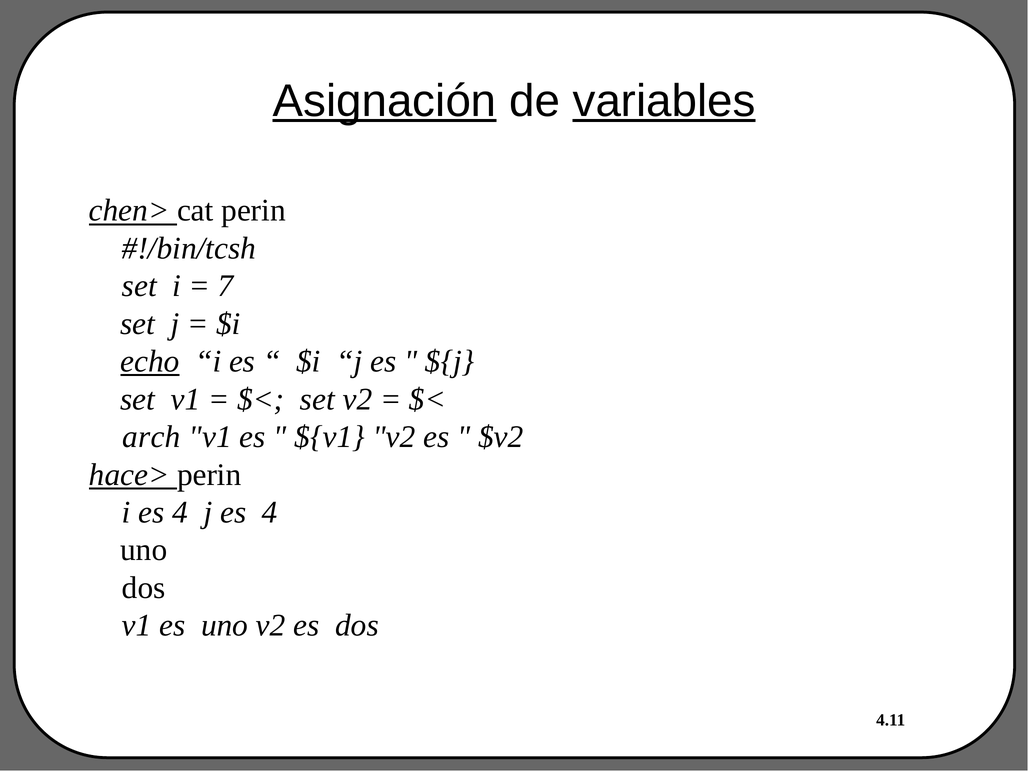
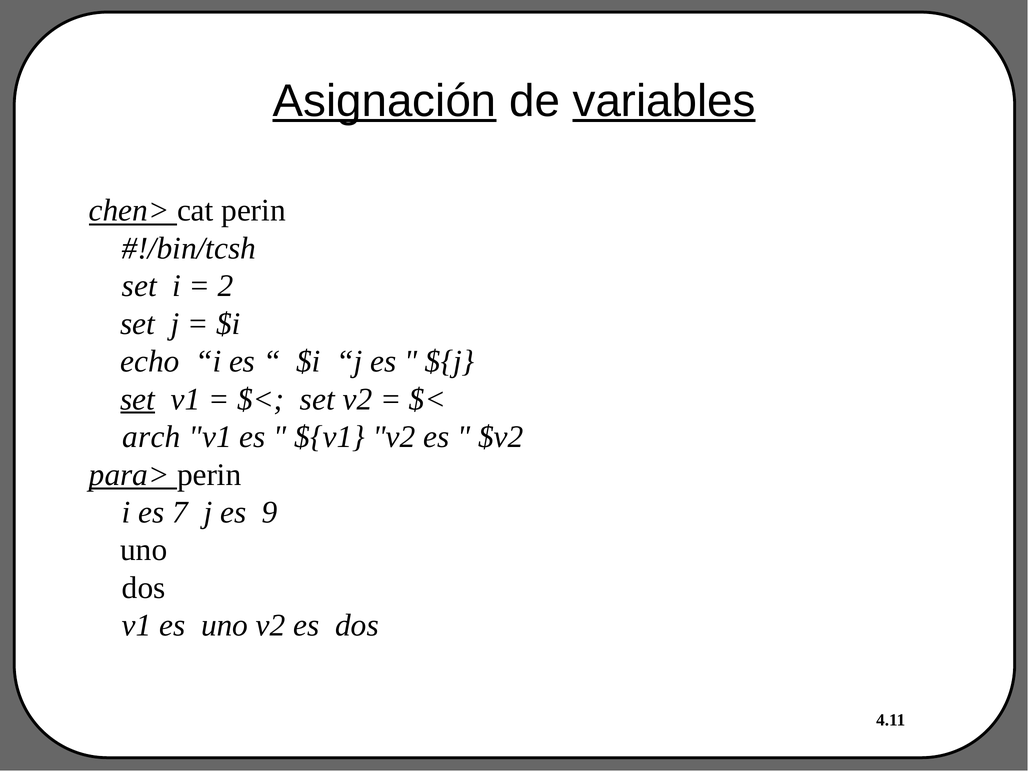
7: 7 -> 2 (226, 286)
echo underline: present -> none (150, 361)
set underline: none -> present (138, 399)
hace>: hace> -> para> (129, 474)
i es 4: 4 -> 7 (180, 512)
j es 4: 4 -> 9 (270, 512)
